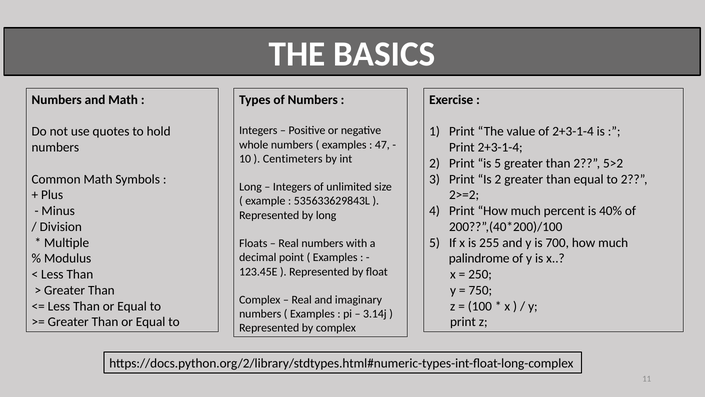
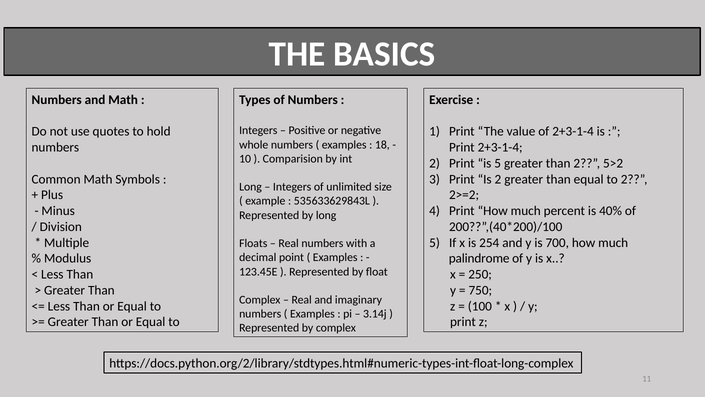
47: 47 -> 18 (382, 144)
Centimeters: Centimeters -> Comparision (293, 159)
255: 255 -> 254 (489, 242)
